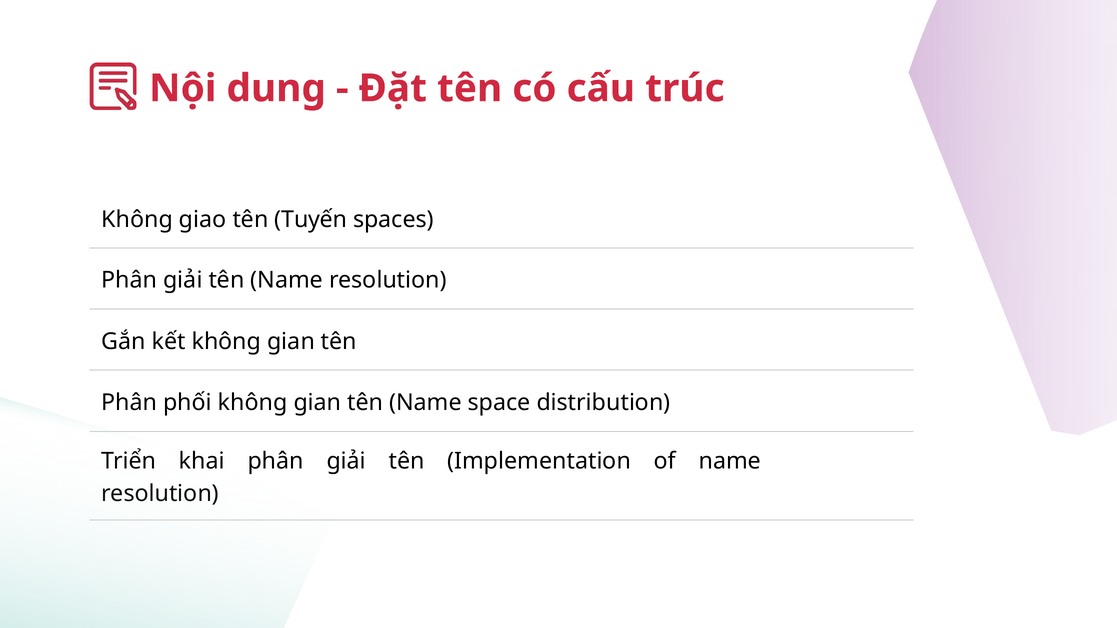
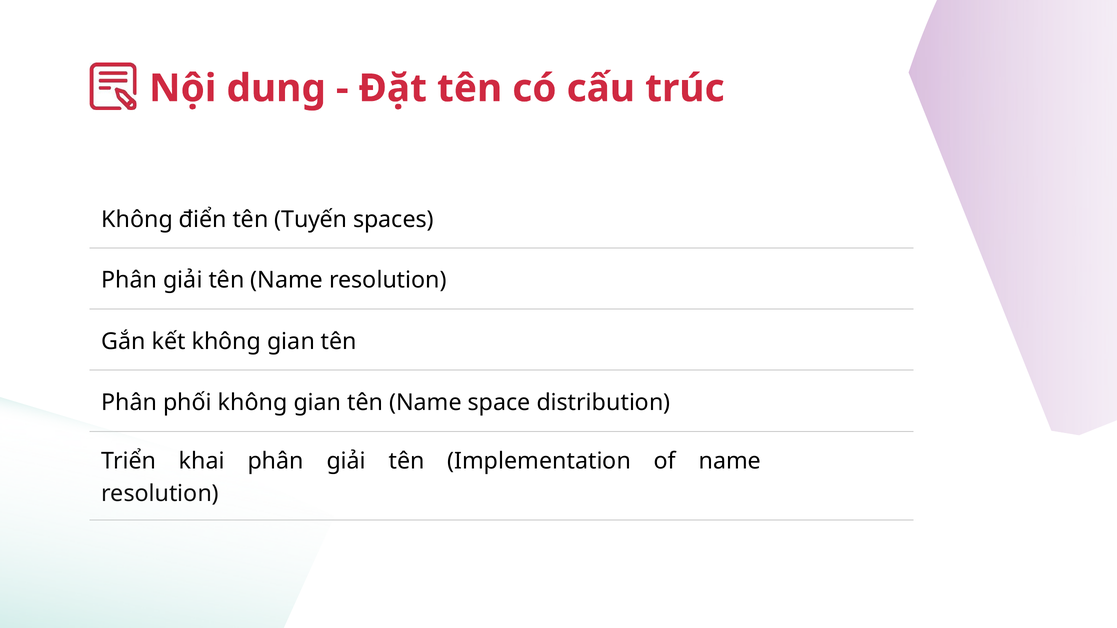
giao: giao -> điển (203, 220)
